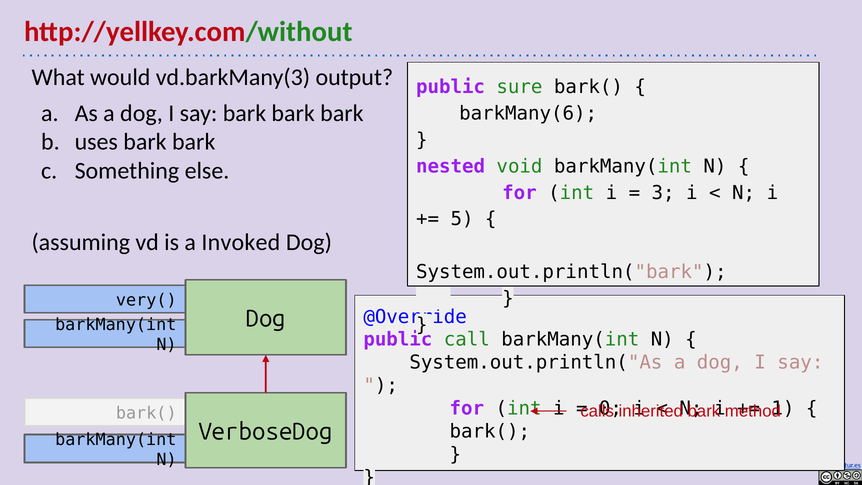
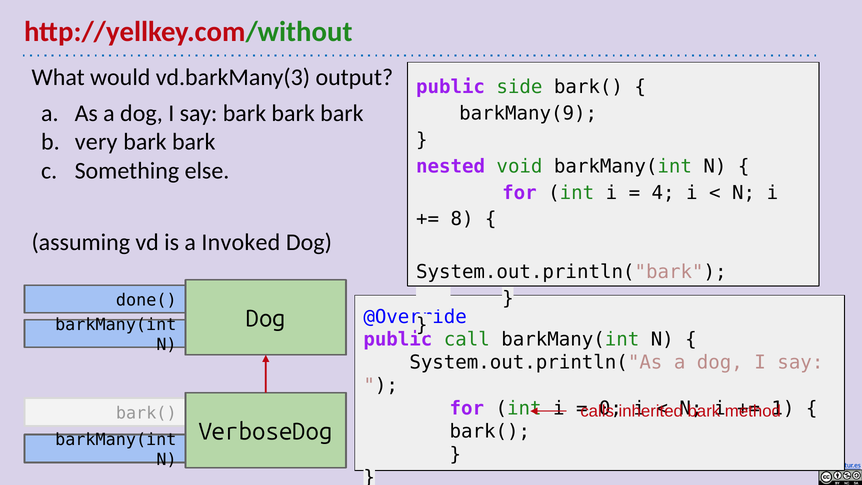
sure: sure -> side (520, 87)
barkMany(6: barkMany(6 -> barkMany(9 (528, 114)
uses: uses -> very (96, 142)
3: 3 -> 4 (663, 193)
5: 5 -> 8 (462, 219)
very(: very( -> done( (146, 300)
